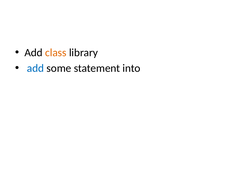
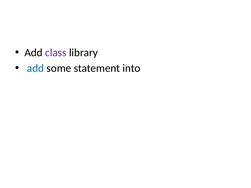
class colour: orange -> purple (56, 53)
